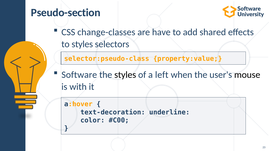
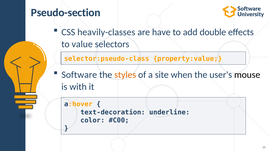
change-classes: change-classes -> heavily-classes (106, 32)
shared: shared -> double (213, 32)
to styles: styles -> value (82, 44)
styles colour: black -> orange (125, 75)
left: left -> site (162, 75)
